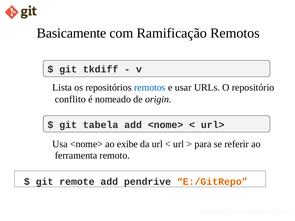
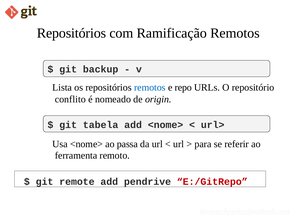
Basicamente: Basicamente -> Repositórios (71, 33)
tkdiff: tkdiff -> backup (101, 69)
usar: usar -> repo (183, 88)
exibe: exibe -> passa (127, 144)
E:/GitRepo colour: orange -> red (212, 182)
